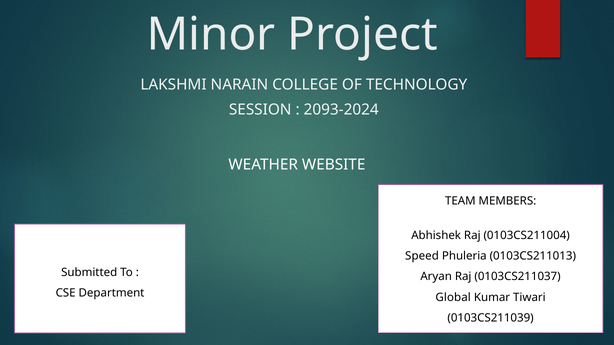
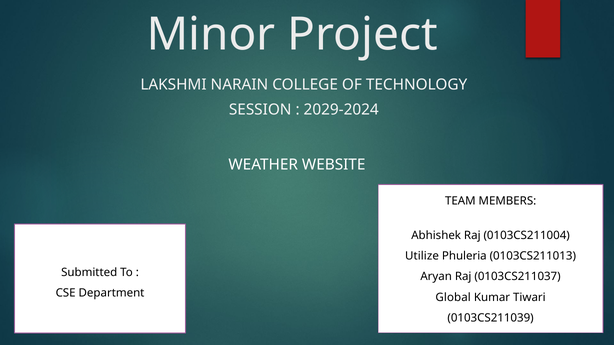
2093-2024: 2093-2024 -> 2029-2024 (341, 110)
Speed: Speed -> Utilize (422, 256)
